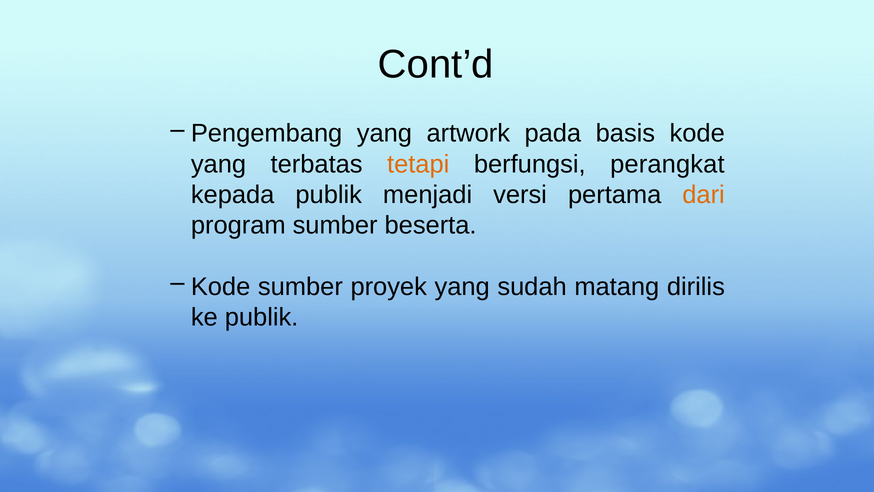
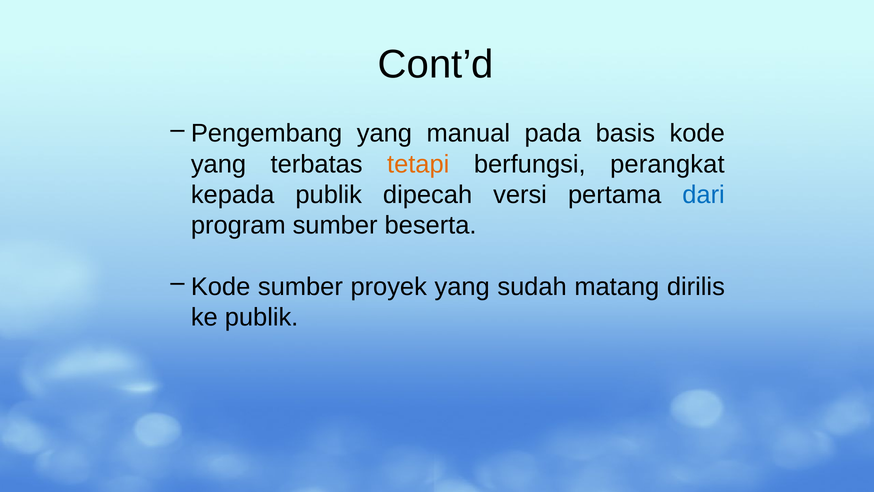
artwork: artwork -> manual (468, 133)
menjadi: menjadi -> dipecah (428, 195)
dari colour: orange -> blue (704, 195)
